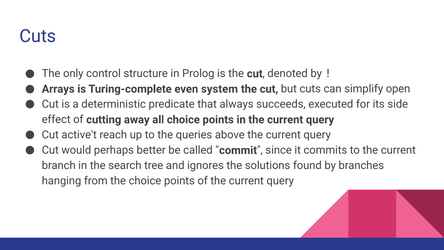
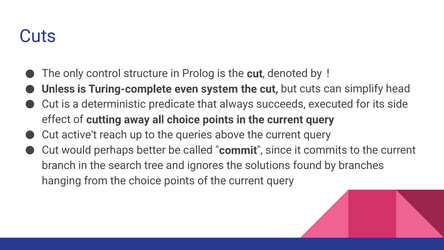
Arrays: Arrays -> Unless (58, 89)
open: open -> head (398, 89)
